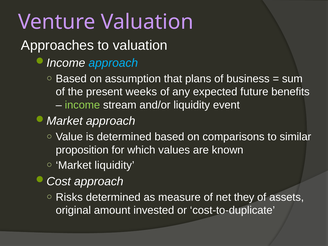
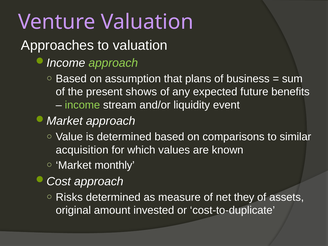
approach colour: light blue -> light green (113, 63)
weeks: weeks -> shows (141, 92)
proposition: proposition -> acquisition (82, 150)
Market liquidity: liquidity -> monthly (115, 165)
